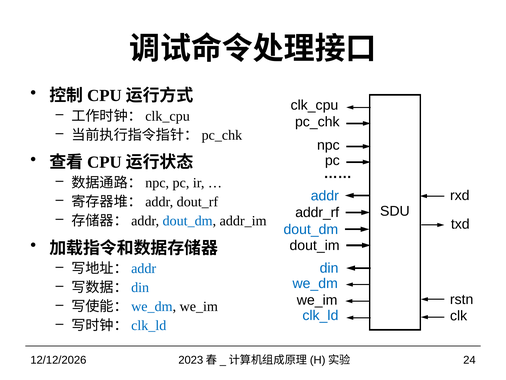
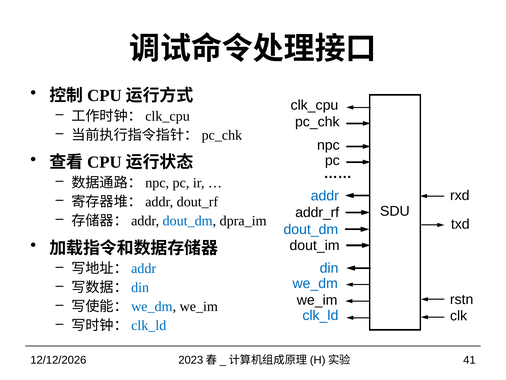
addr_im: addr_im -> dpra_im (243, 221)
24: 24 -> 41 (469, 360)
